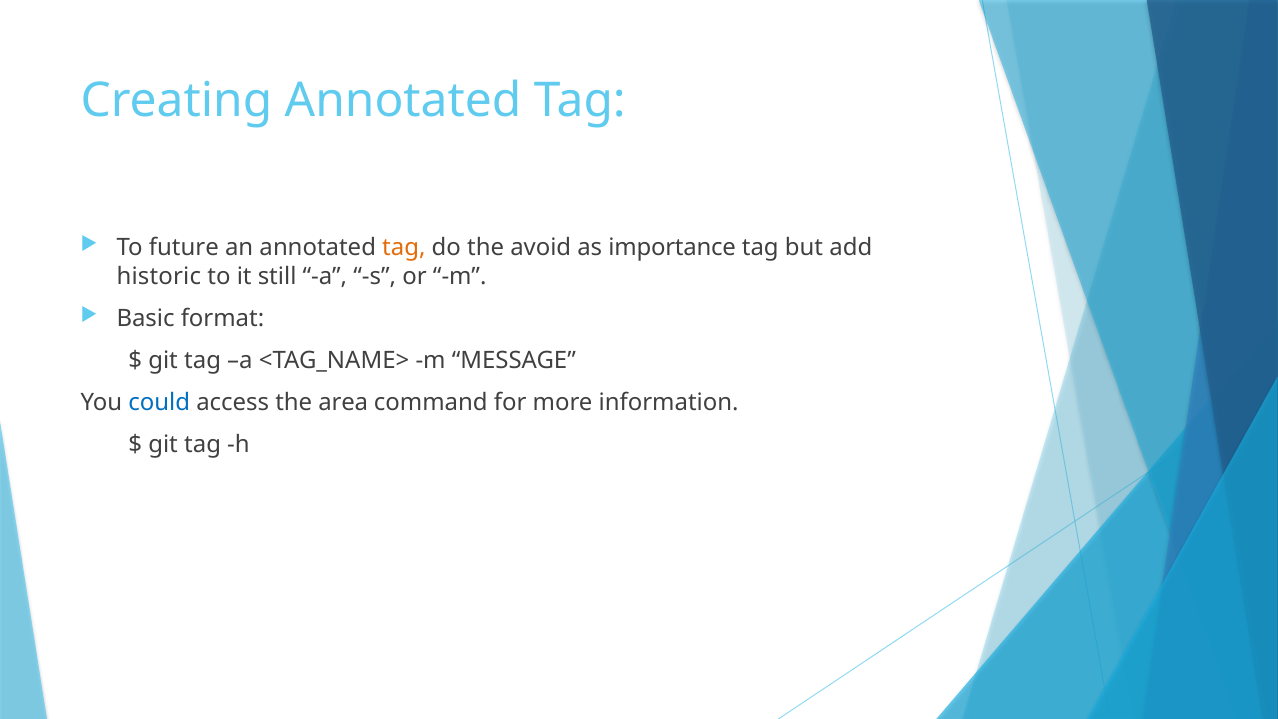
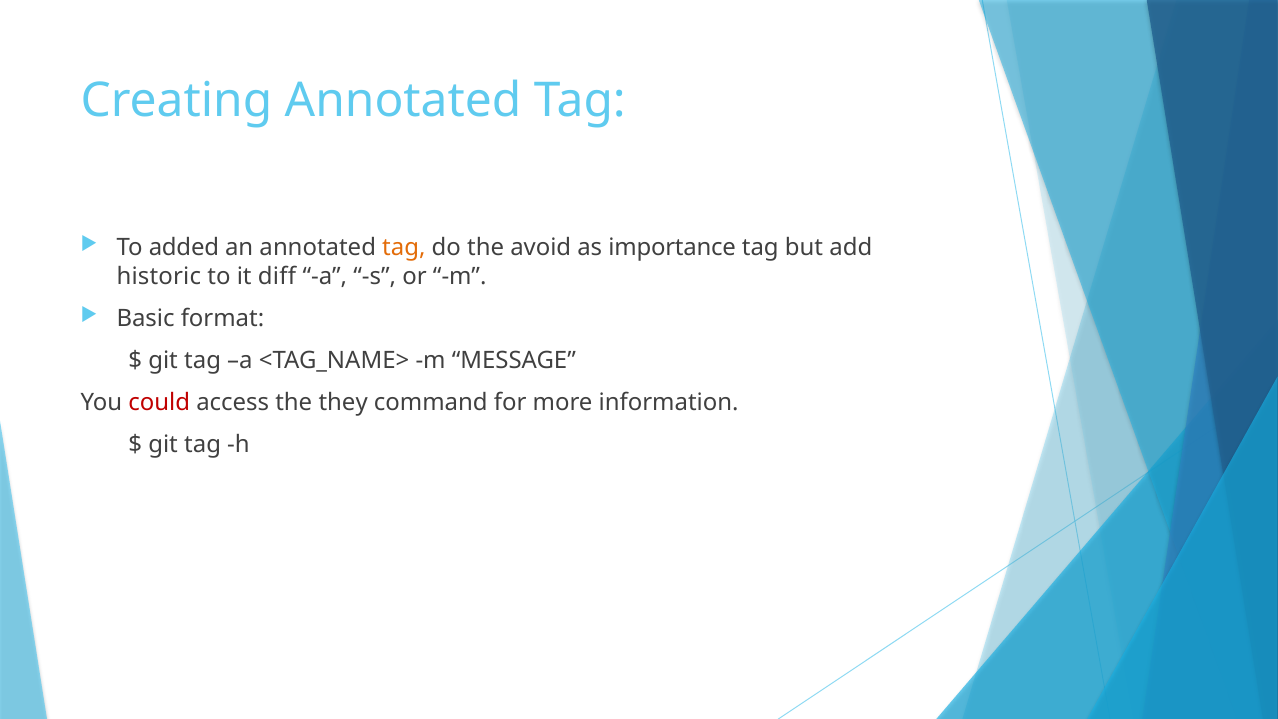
future: future -> added (184, 247)
still: still -> diff (277, 276)
could colour: blue -> red (159, 402)
area: area -> they (343, 402)
